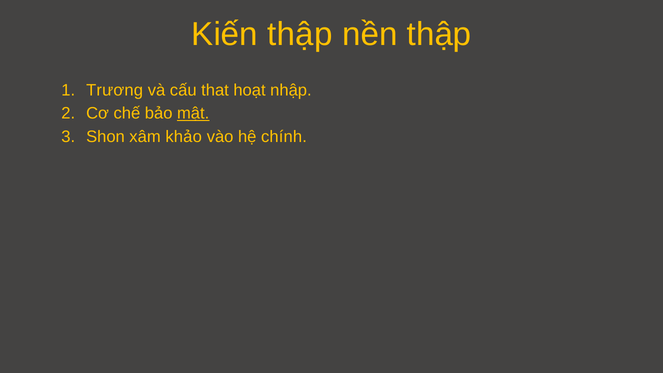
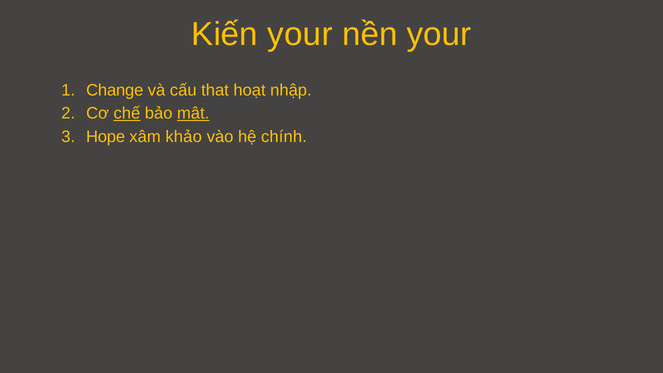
Kiến thập: thập -> your (300, 34)
nền thập: thập -> your (439, 34)
Trương: Trương -> Change (115, 90)
chế underline: none -> present (127, 113)
Shon: Shon -> Hope (106, 137)
